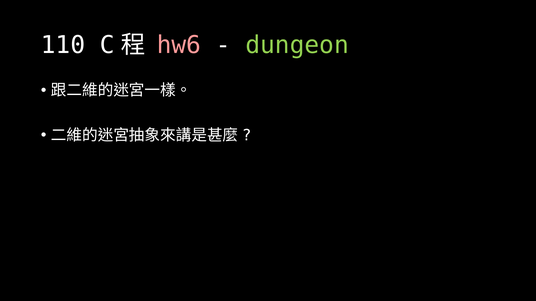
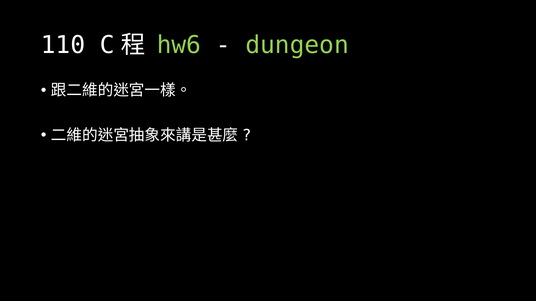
hw6 colour: pink -> light green (179, 45)
